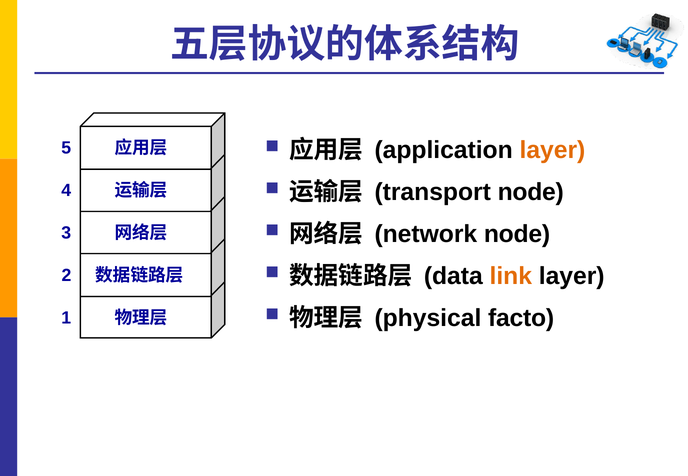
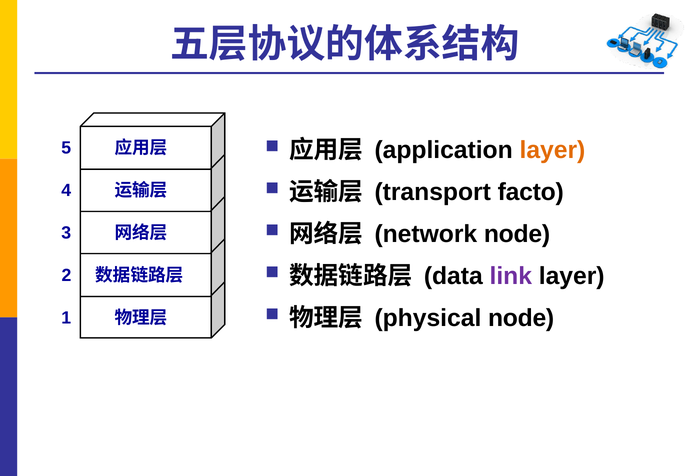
transport node: node -> facto (531, 192)
link colour: orange -> purple (511, 276)
physical facto: facto -> node (521, 318)
